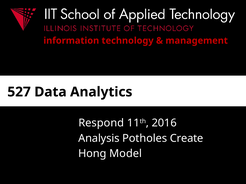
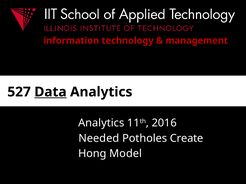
Data underline: none -> present (50, 92)
Respond: Respond -> Analytics (101, 123)
Analysis: Analysis -> Needed (99, 139)
